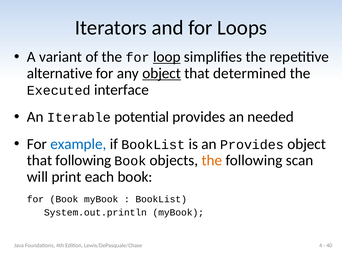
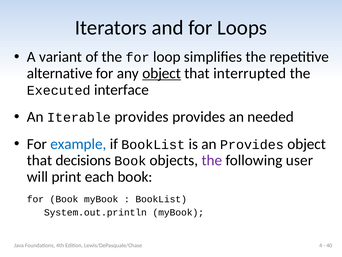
loop underline: present -> none (167, 57)
determined: determined -> interrupted (250, 73)
Iterable potential: potential -> provides (142, 117)
that following: following -> decisions (83, 160)
the colour: orange -> purple (212, 160)
scan: scan -> user (300, 160)
